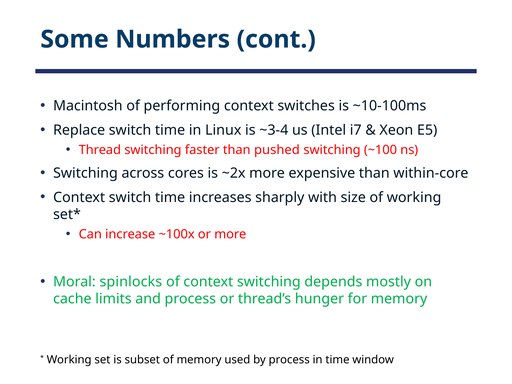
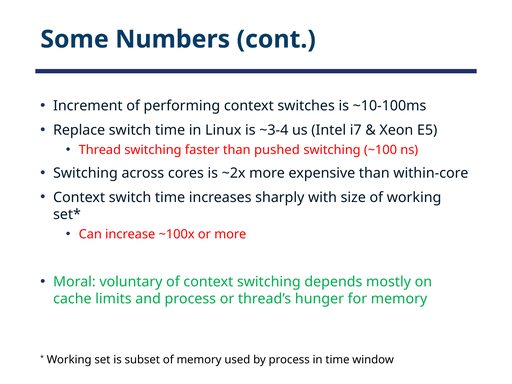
Macintosh: Macintosh -> Increment (88, 106)
spinlocks: spinlocks -> voluntary (131, 282)
